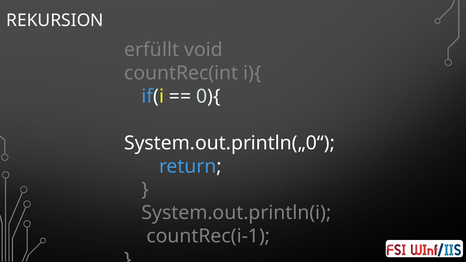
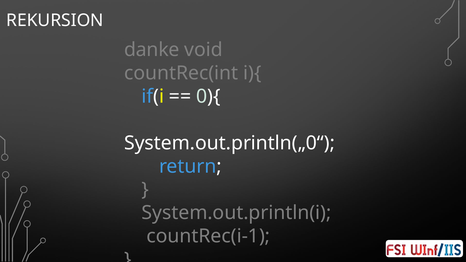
erfüllt: erfüllt -> danke (152, 50)
